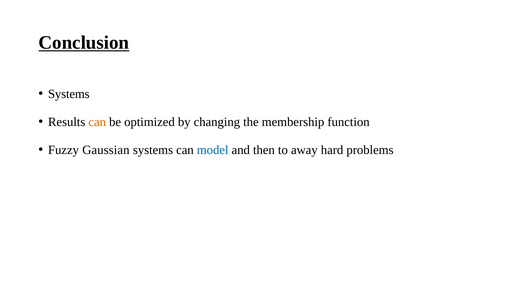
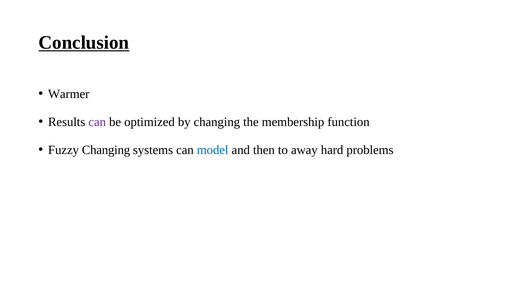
Systems: Systems -> Warmer (69, 94)
can colour: orange -> purple (97, 122)
Fuzzy Gaussian: Gaussian -> Changing (106, 150)
